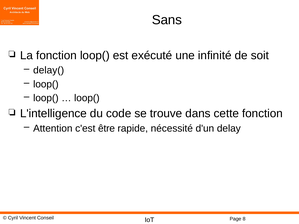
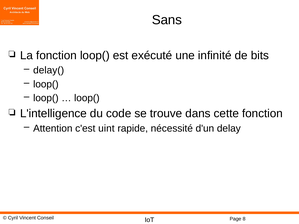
soit: soit -> bits (260, 55)
être: être -> uint (106, 128)
